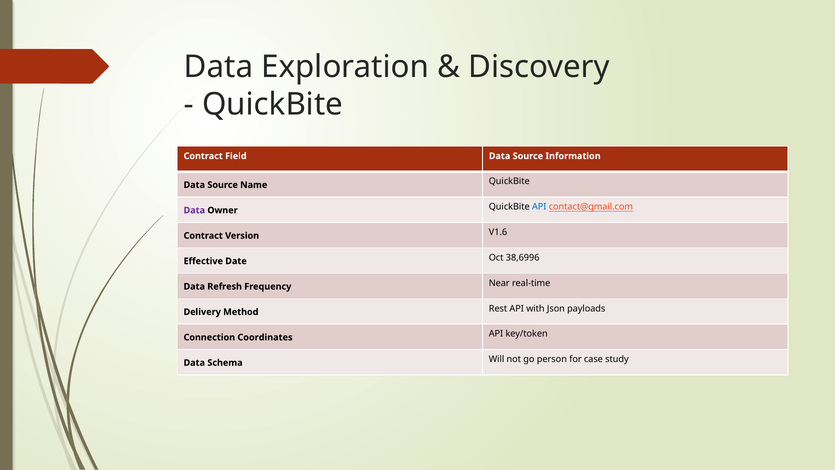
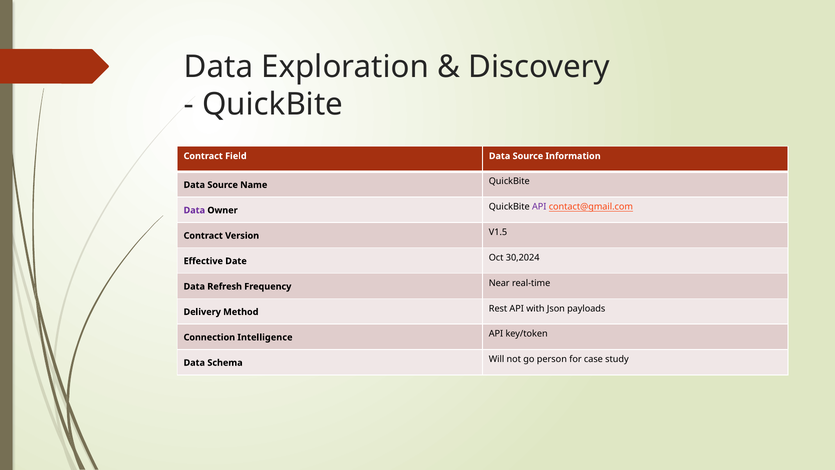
API colour: blue -> purple (539, 207)
V1.6: V1.6 -> V1.5 (498, 232)
38,6996: 38,6996 -> 30,2024 (523, 258)
Coordinates: Coordinates -> Intelligence (265, 337)
